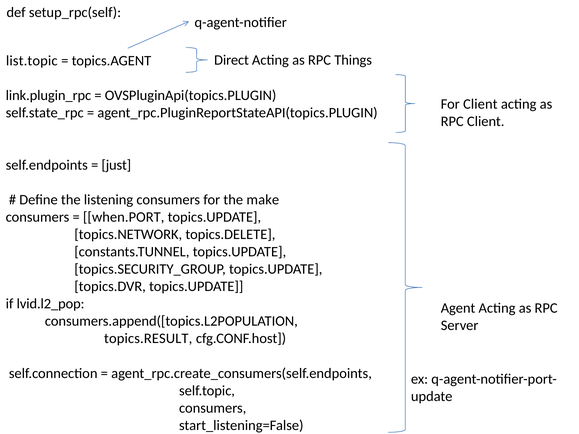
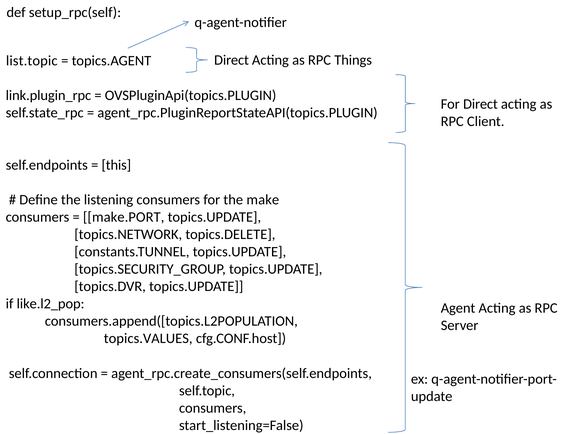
For Client: Client -> Direct (480, 104)
just: just -> this (116, 165)
when.PORT: when.PORT -> make.PORT (124, 217)
lvid.l2_pop: lvid.l2_pop -> like.l2_pop (51, 304)
topics.RESULT: topics.RESULT -> topics.VALUES (148, 339)
